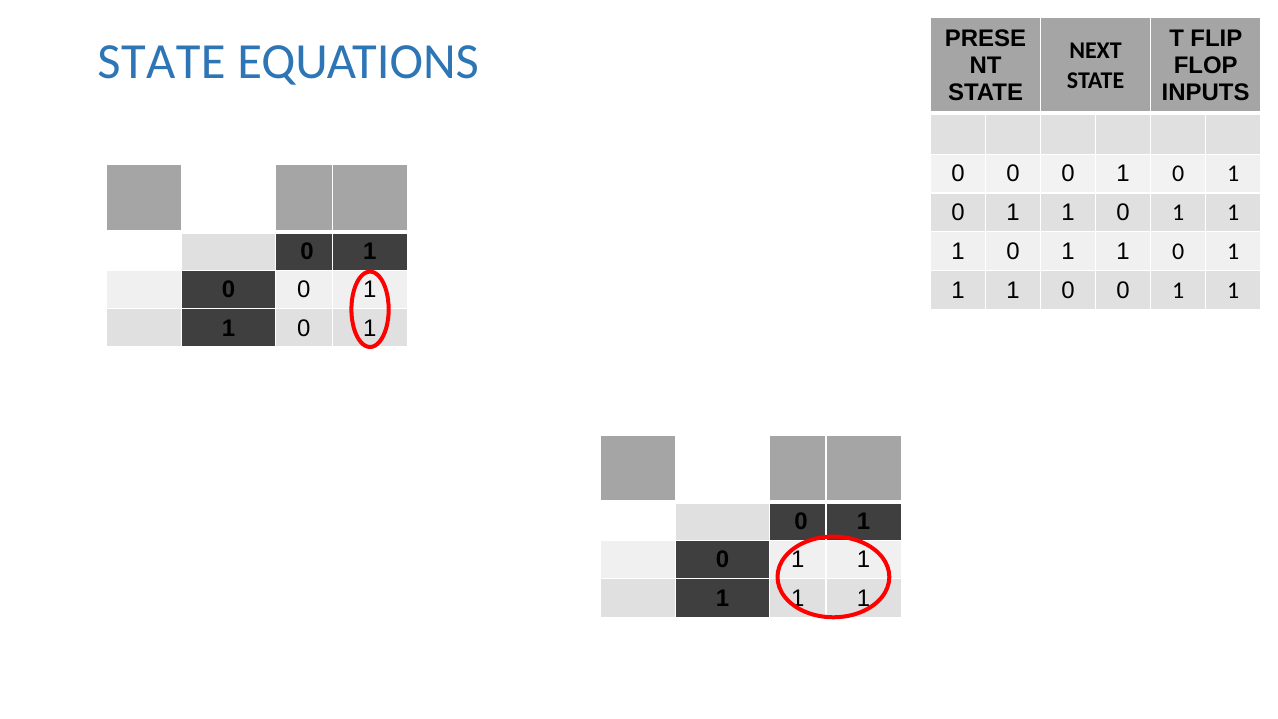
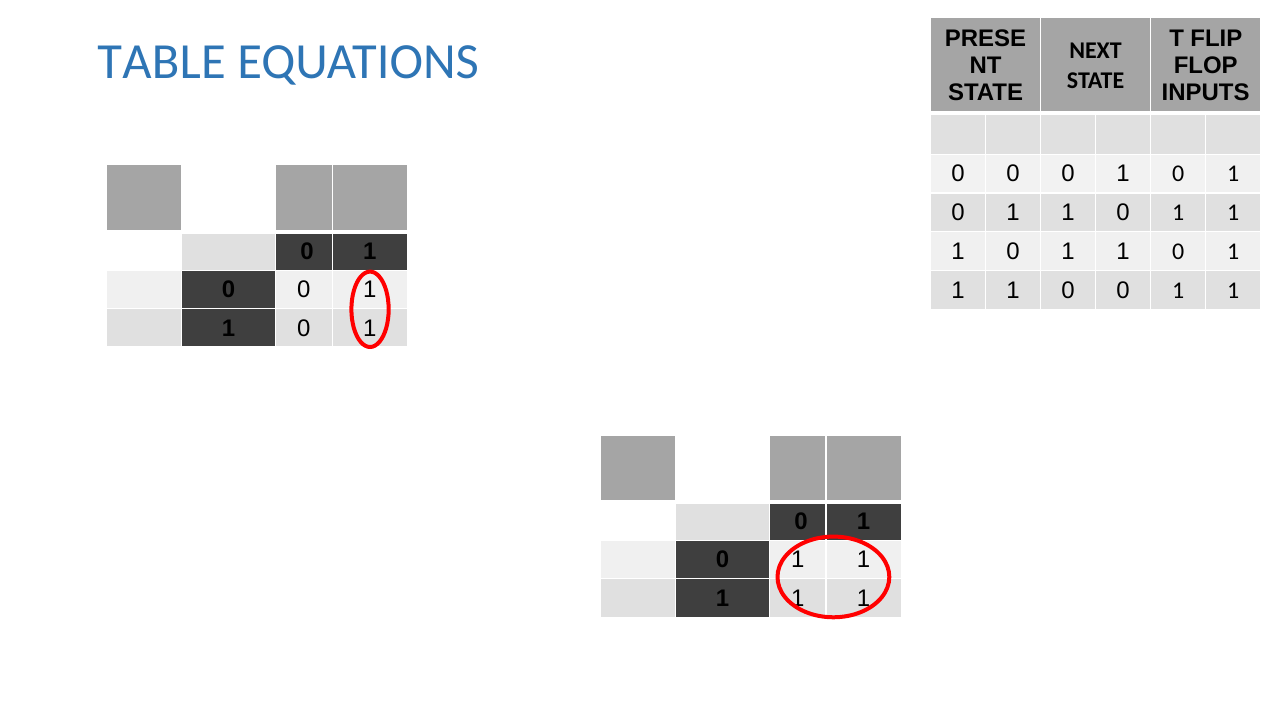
STATE: STATE -> TABLE (162, 61)
